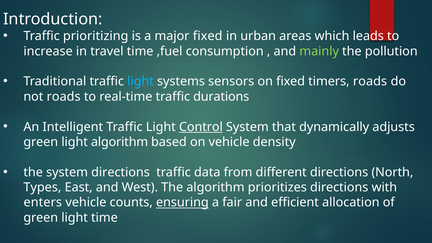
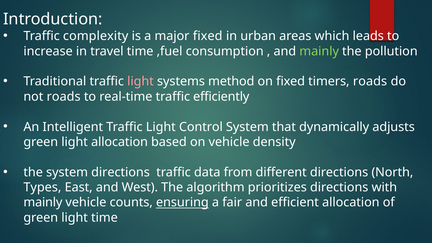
prioritizing: prioritizing -> complexity (96, 36)
light colour: light blue -> pink (141, 81)
sensors: sensors -> method (231, 81)
durations: durations -> efficiently (221, 97)
Control underline: present -> none (201, 127)
light algorithm: algorithm -> allocation (120, 142)
enters: enters -> mainly (43, 202)
